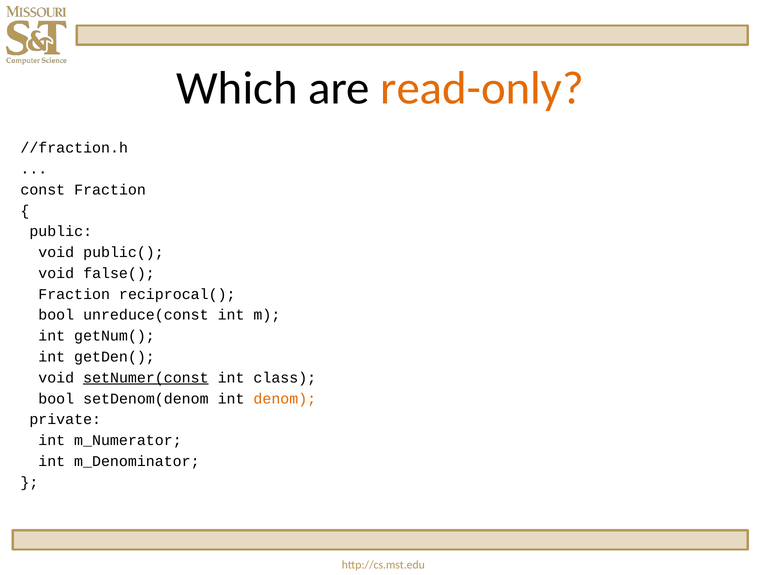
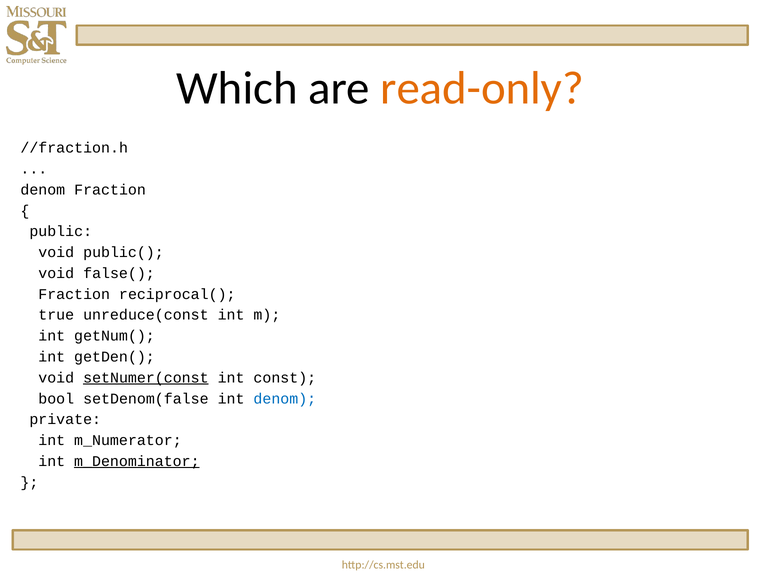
const: const -> denom (43, 190)
bool: bool -> true (56, 315)
class: class -> const (285, 378)
setDenom(denom: setDenom(denom -> setDenom(false (146, 399)
denom colour: orange -> blue (285, 399)
m_Denominator underline: none -> present (137, 461)
